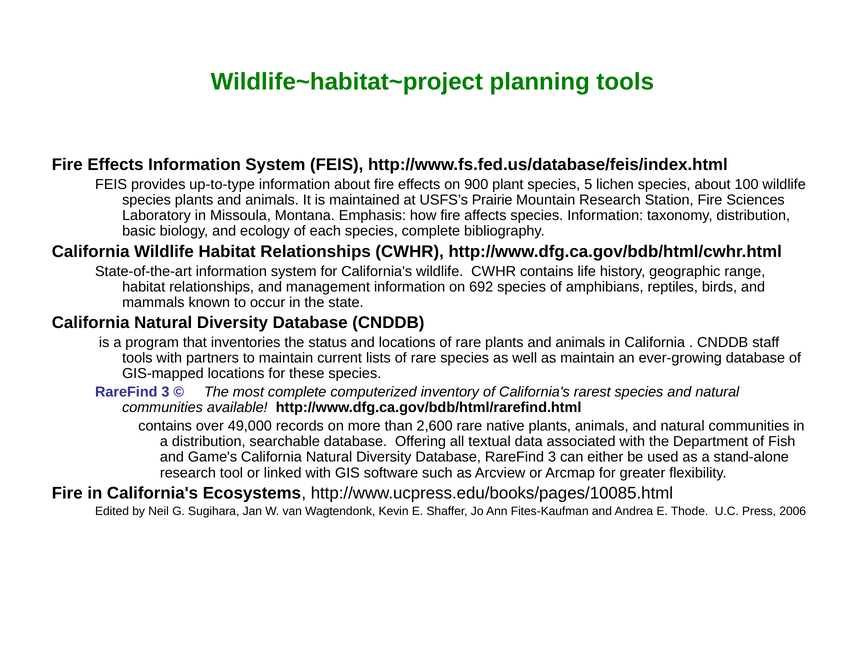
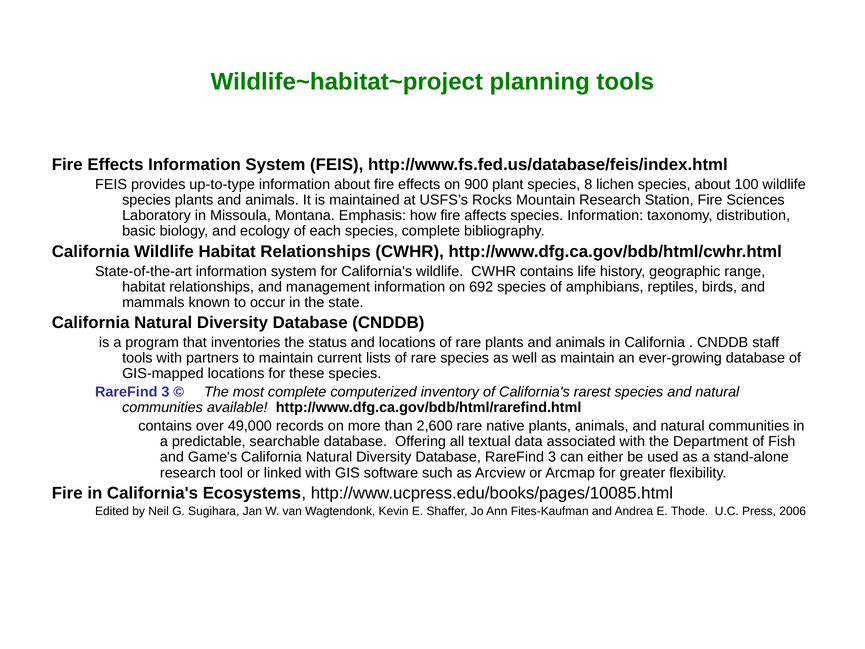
5: 5 -> 8 (588, 184)
Prairie: Prairie -> Rocks (492, 200)
a distribution: distribution -> predictable (209, 442)
